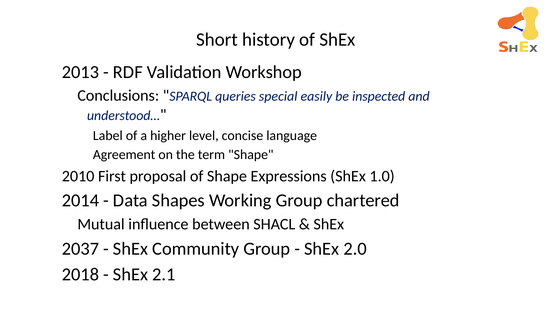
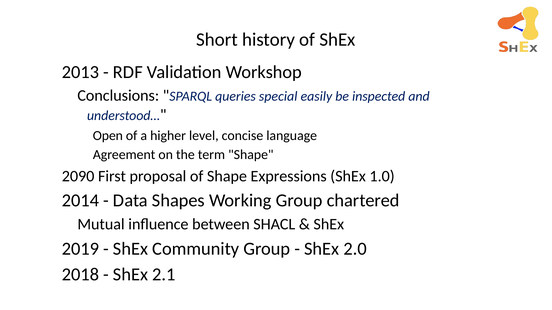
Label: Label -> Open (108, 136)
2010: 2010 -> 2090 (78, 176)
2037: 2037 -> 2019 (80, 249)
